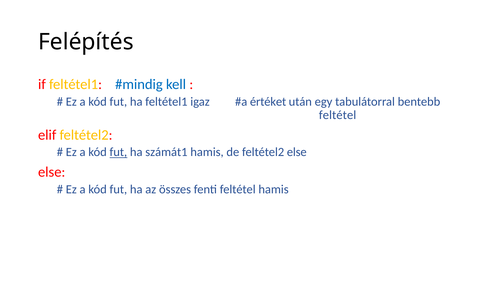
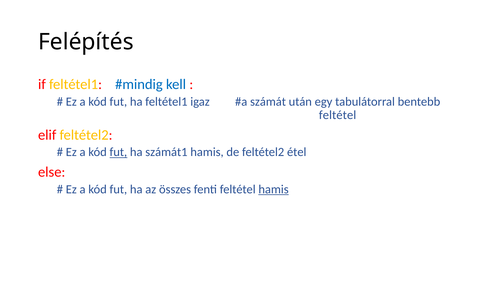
értéket: értéket -> számát (268, 102)
feltétel2 else: else -> étel (297, 152)
hamis underline: none -> present (274, 189)
